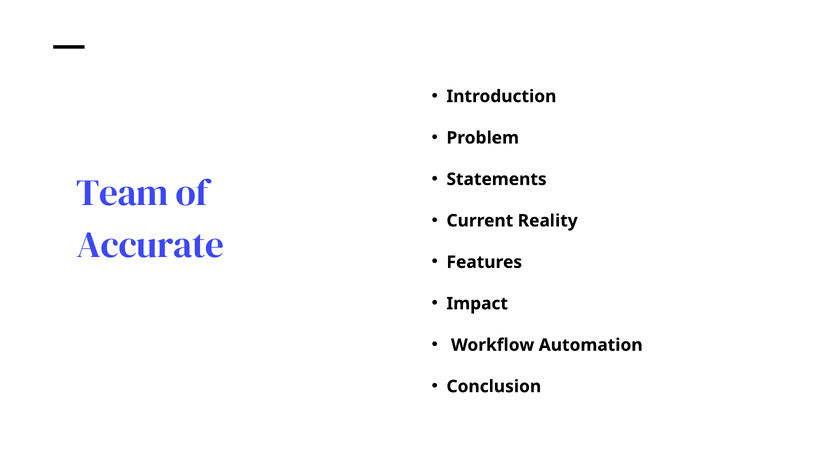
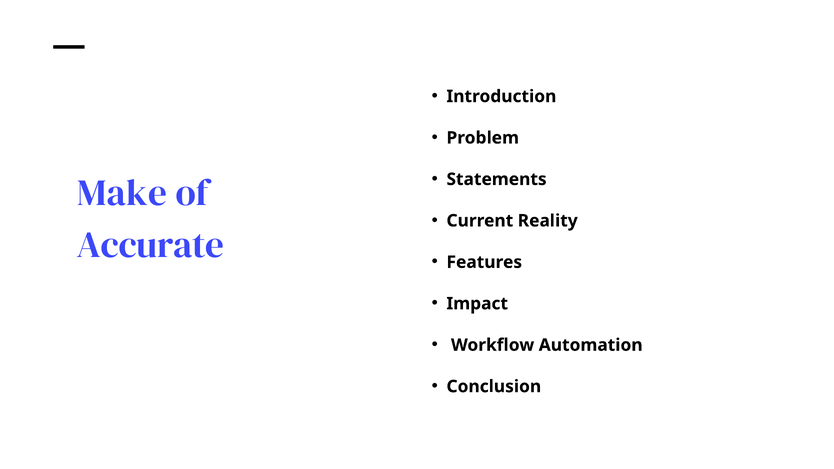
Team: Team -> Make (122, 193)
